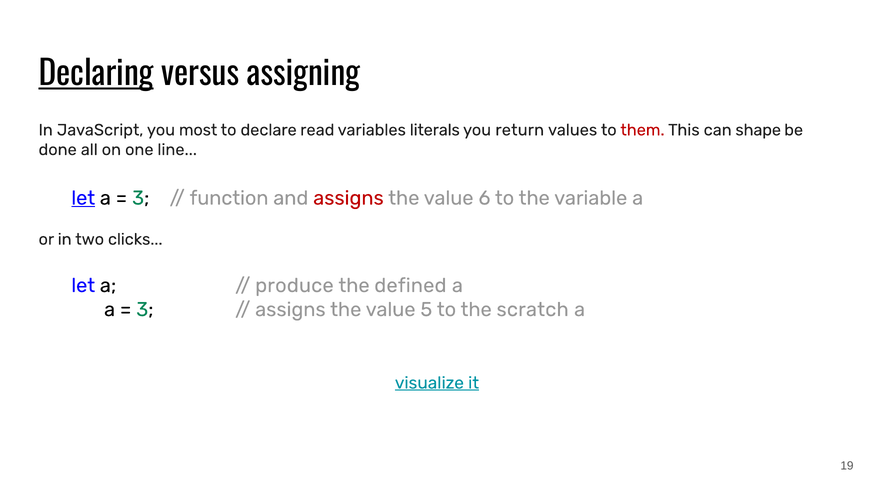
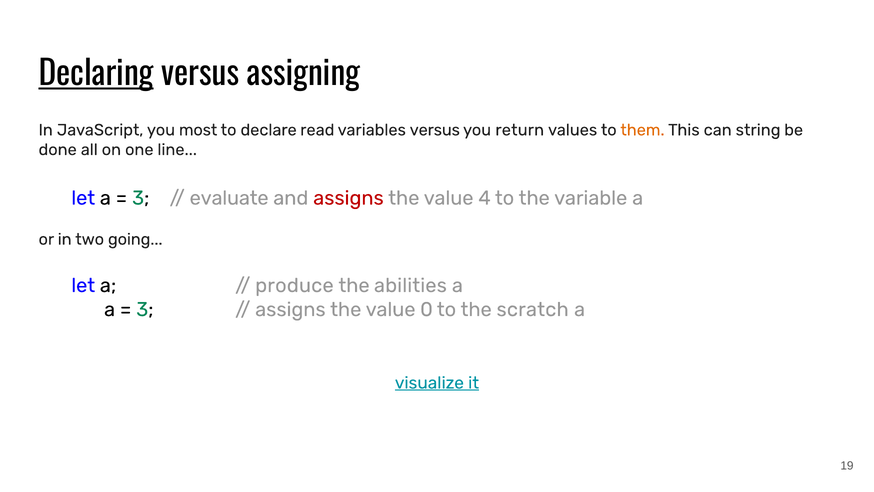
variables literals: literals -> versus (435, 130)
them colour: red -> orange (642, 130)
shape: shape -> string (758, 130)
let underline: present -> none (83, 198)
function: function -> evaluate (229, 198)
6: 6 -> 4 (485, 198)
clicks: clicks -> going (135, 239)
defined: defined -> abilities (410, 285)
5: 5 -> 0 (426, 309)
